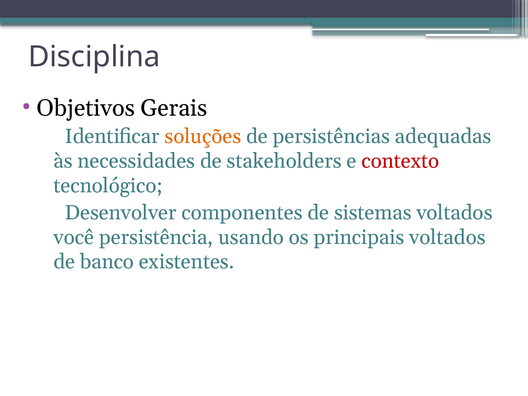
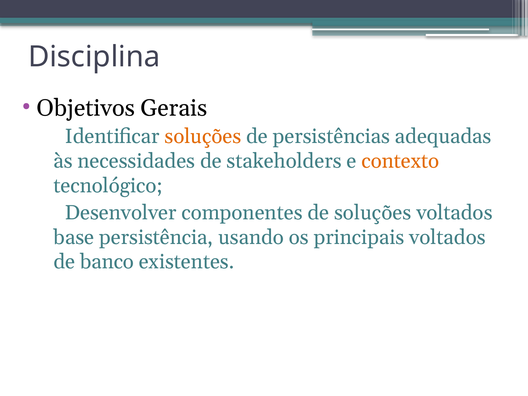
contexto colour: red -> orange (400, 161)
de sistemas: sistemas -> soluções (373, 213)
você: você -> base (74, 237)
